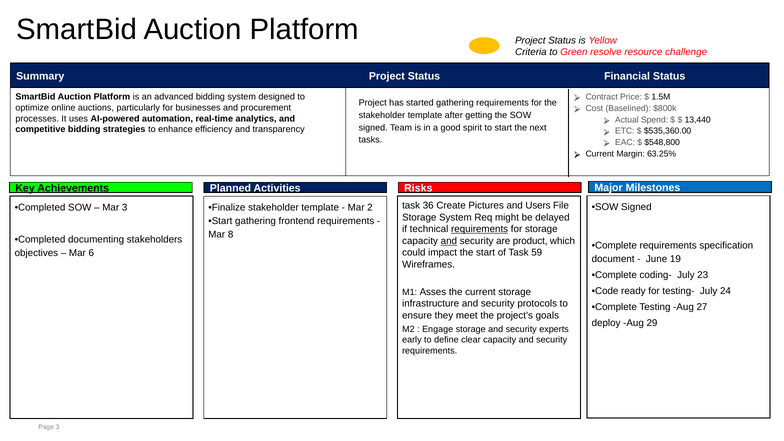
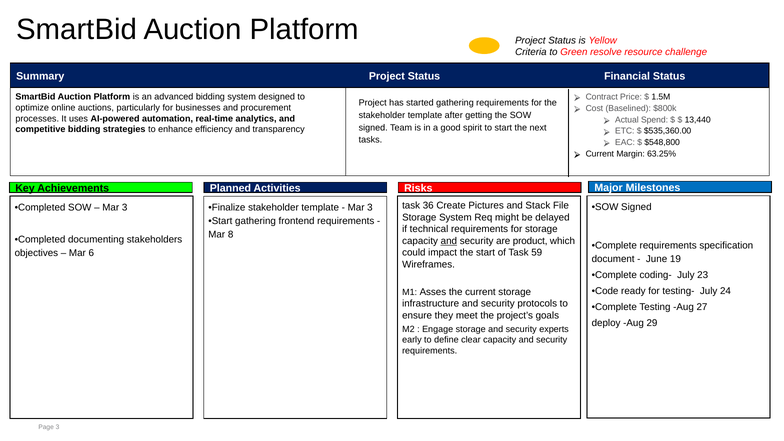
Users: Users -> Stack (538, 206)
2: 2 -> 3 (370, 208)
requirements underline: present -> none (480, 229)
